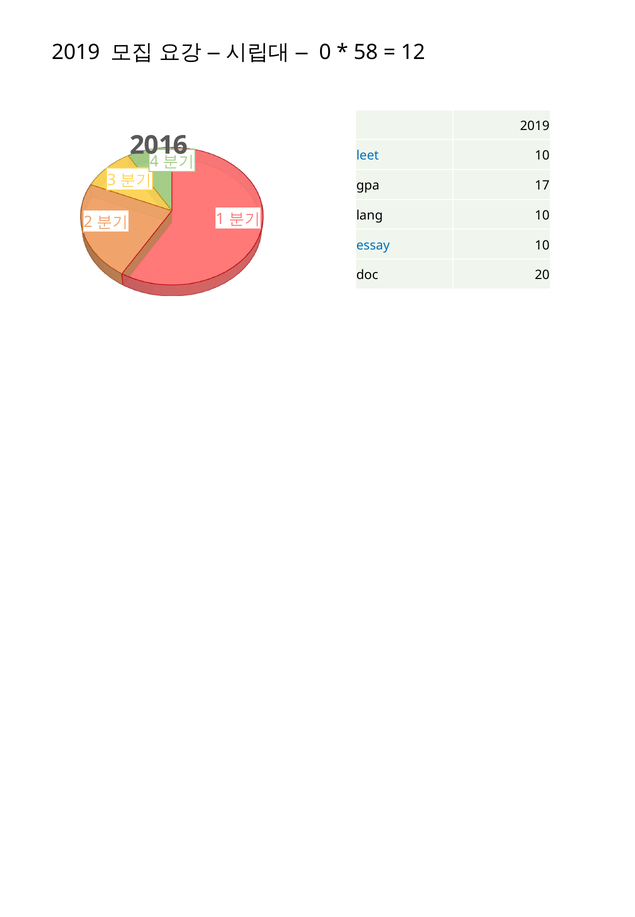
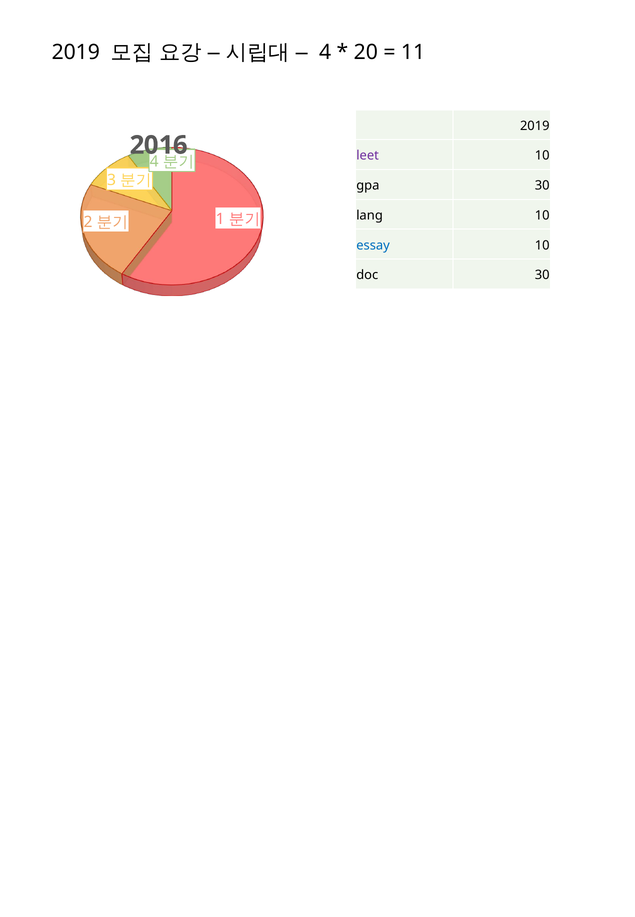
0: 0 -> 4 (325, 52)
58: 58 -> 20 (366, 52)
12: 12 -> 11 (413, 52)
leet colour: blue -> purple (368, 156)
gpa 17: 17 -> 30 (542, 186)
doc 20: 20 -> 30 (542, 275)
